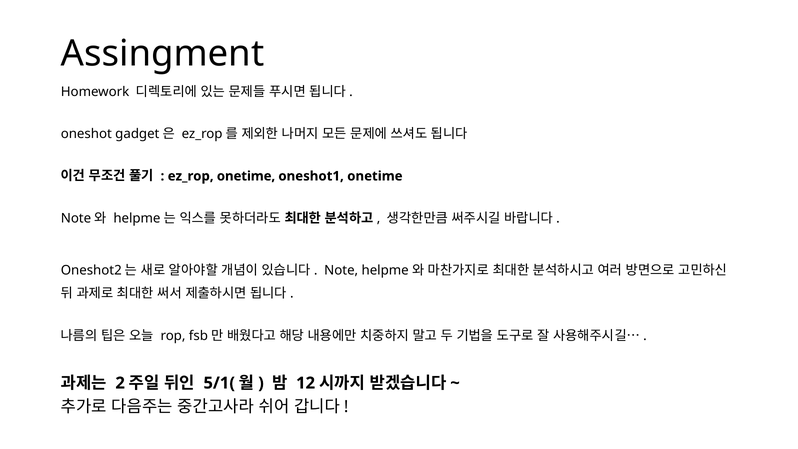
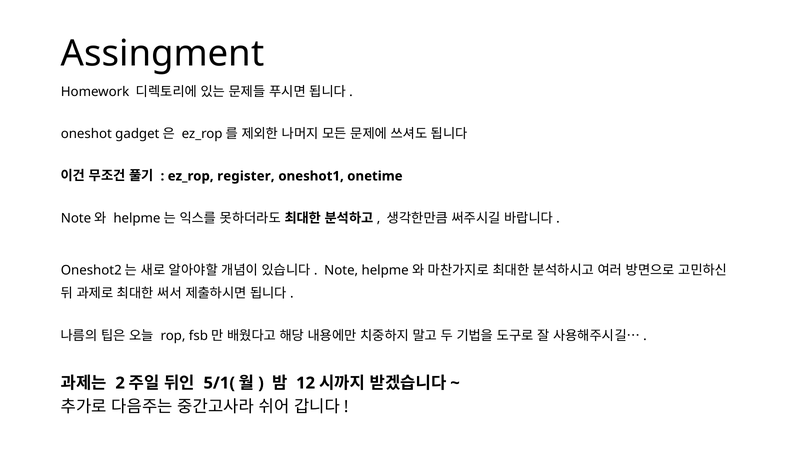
ez_rop onetime: onetime -> register (246, 176)
